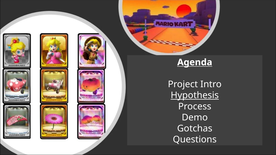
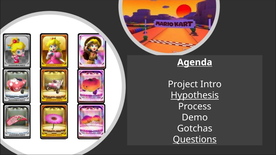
Questions underline: none -> present (195, 140)
